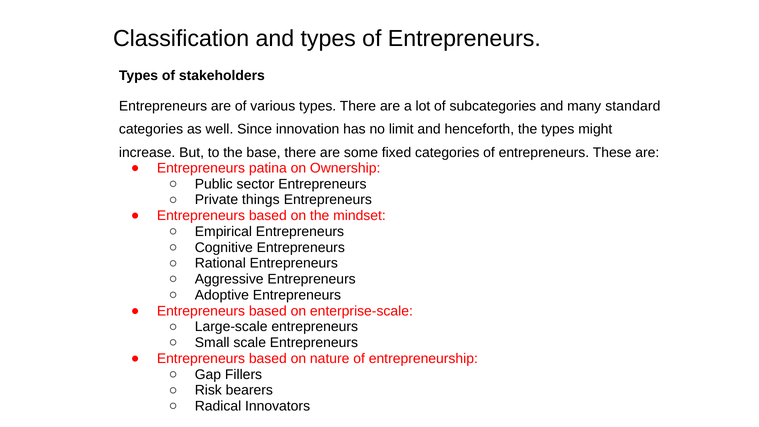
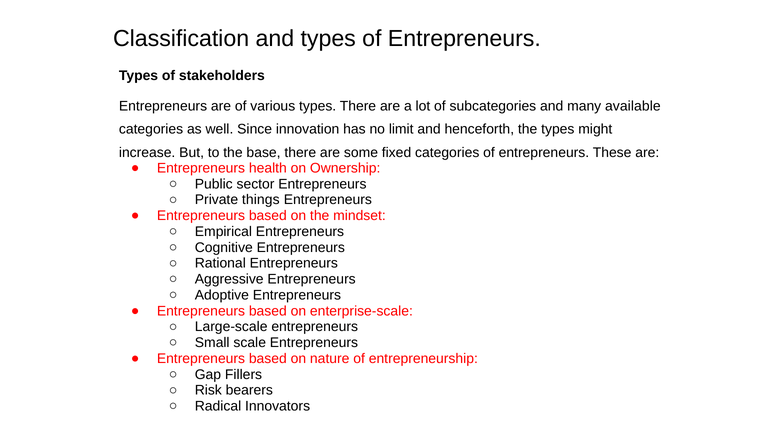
standard: standard -> available (633, 106)
patina: patina -> health (268, 168)
